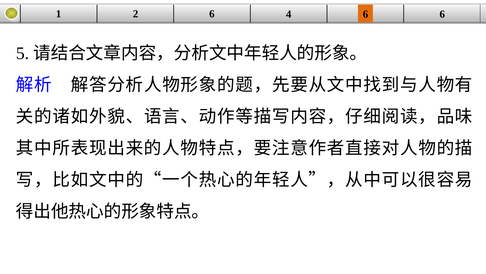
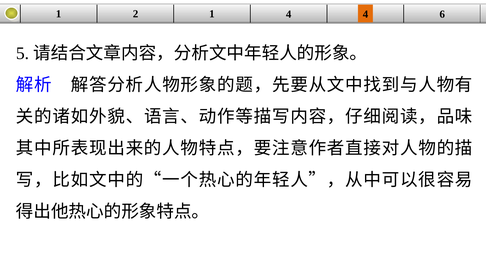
2 6: 6 -> 1 (212, 14)
4 6: 6 -> 4 (365, 14)
